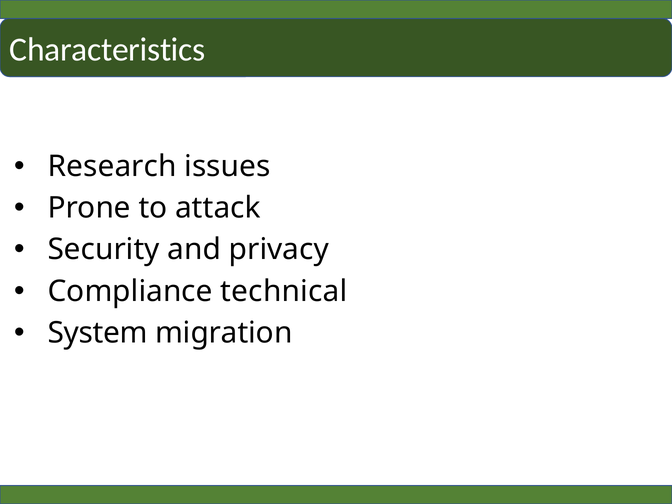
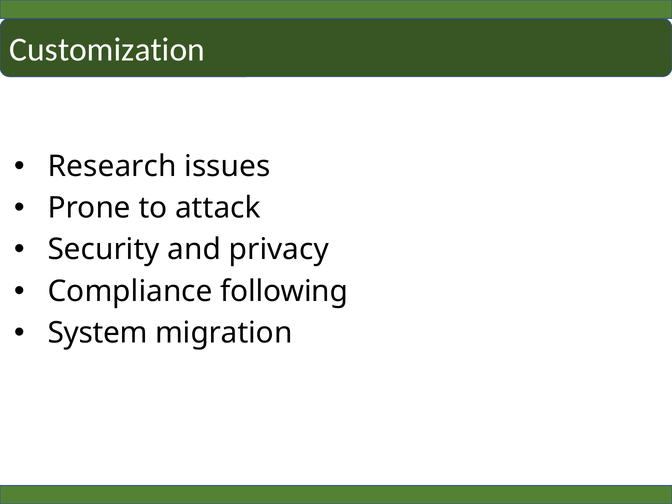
Characteristics: Characteristics -> Customization (107, 50)
technical: technical -> following (284, 291)
